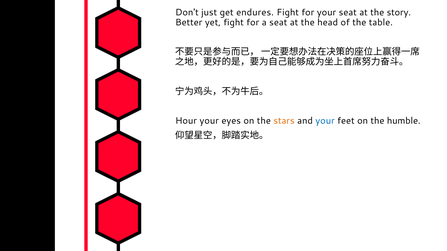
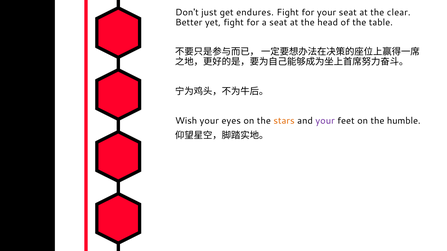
story: story -> clear (399, 12)
Hour: Hour -> Wish (186, 121)
your colour: blue -> purple (325, 121)
